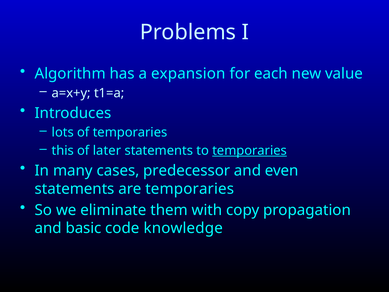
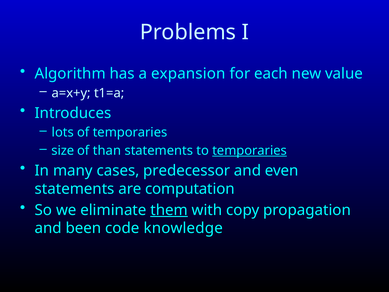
this: this -> size (63, 150)
later: later -> than (107, 150)
are temporaries: temporaries -> computation (190, 189)
them underline: none -> present (169, 210)
basic: basic -> been (84, 228)
